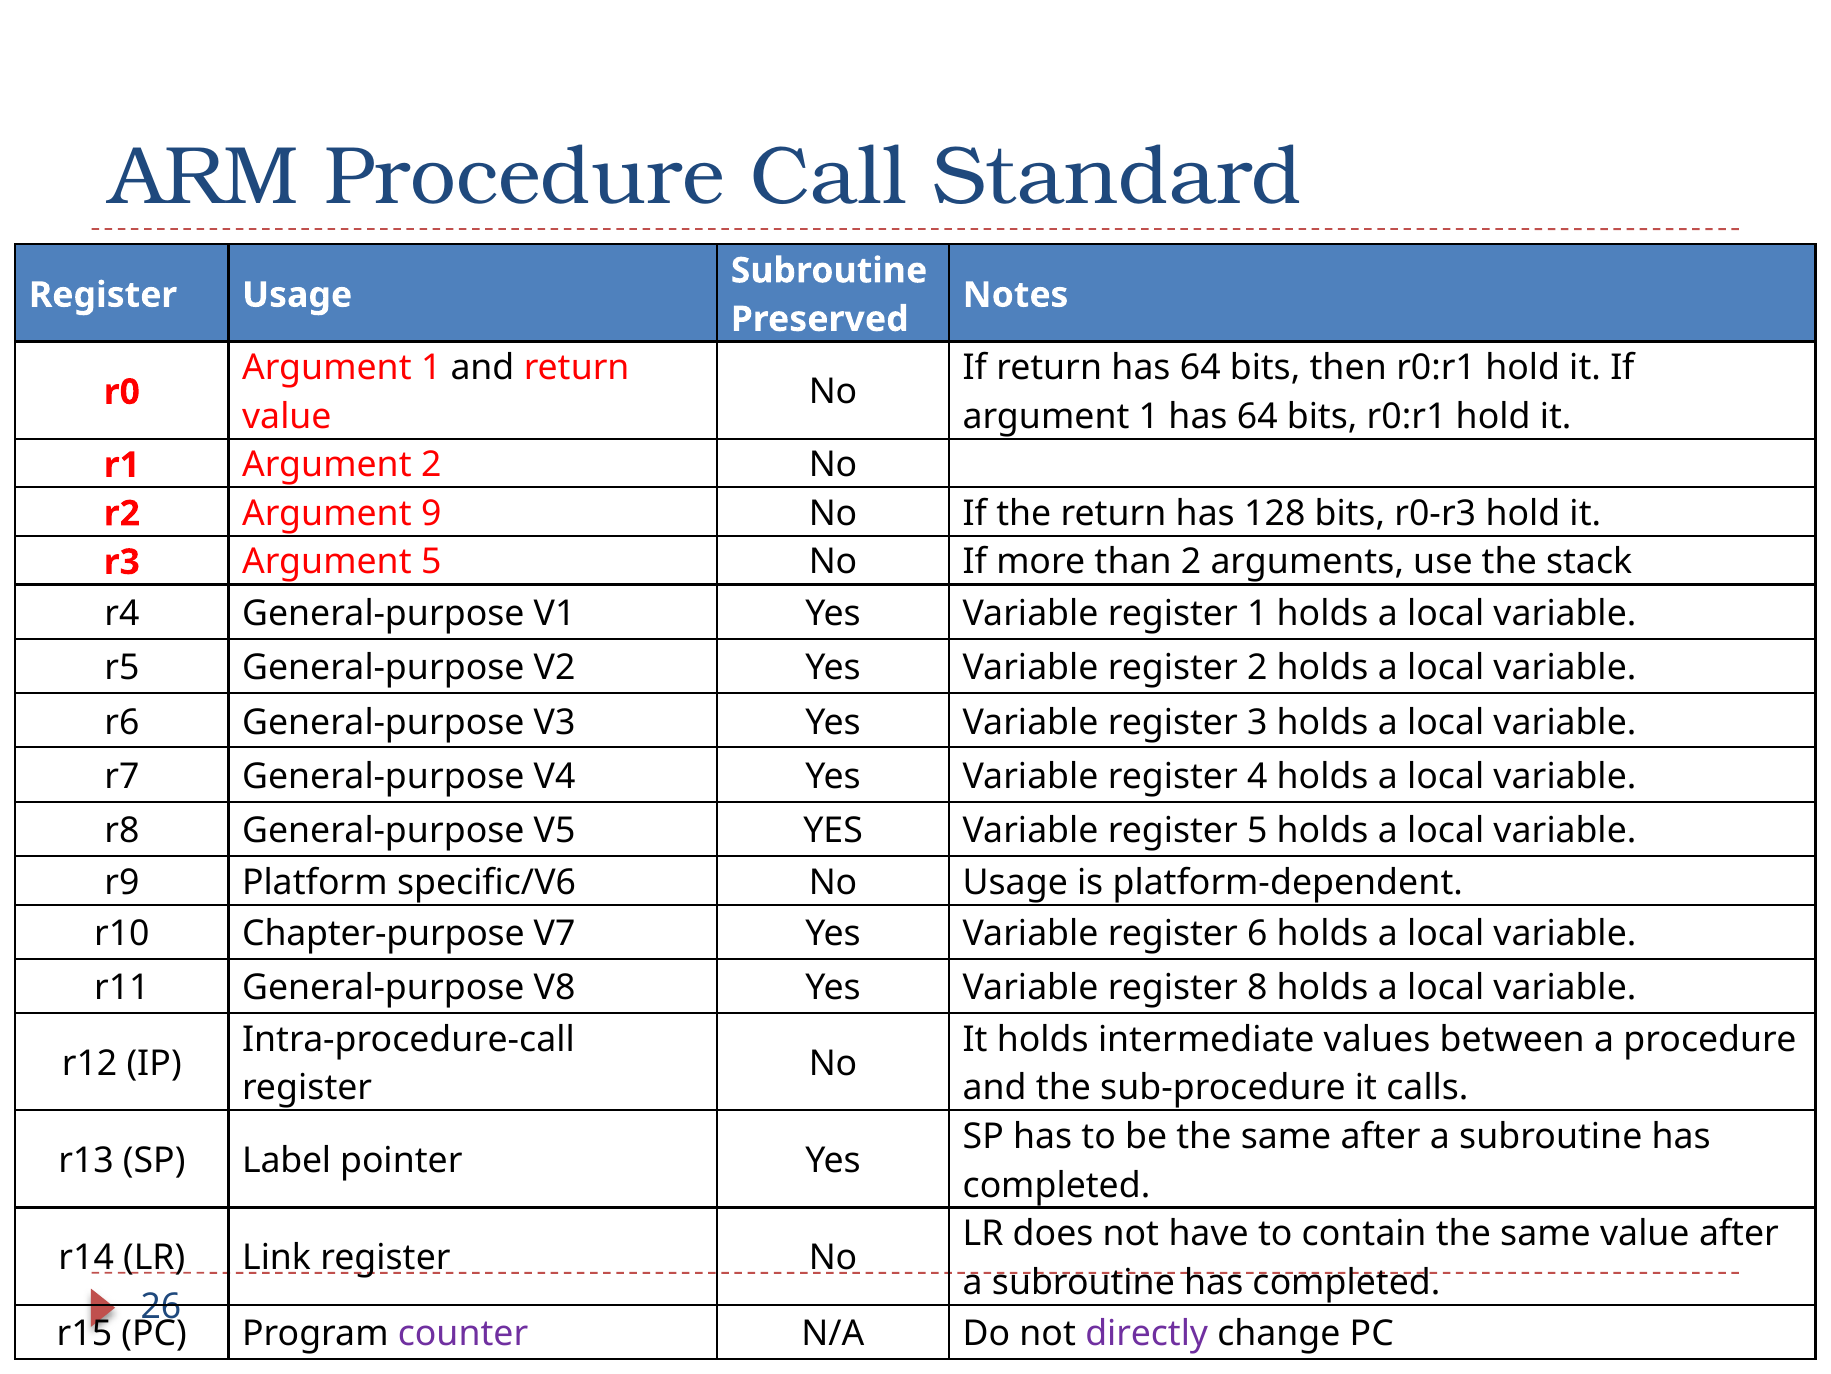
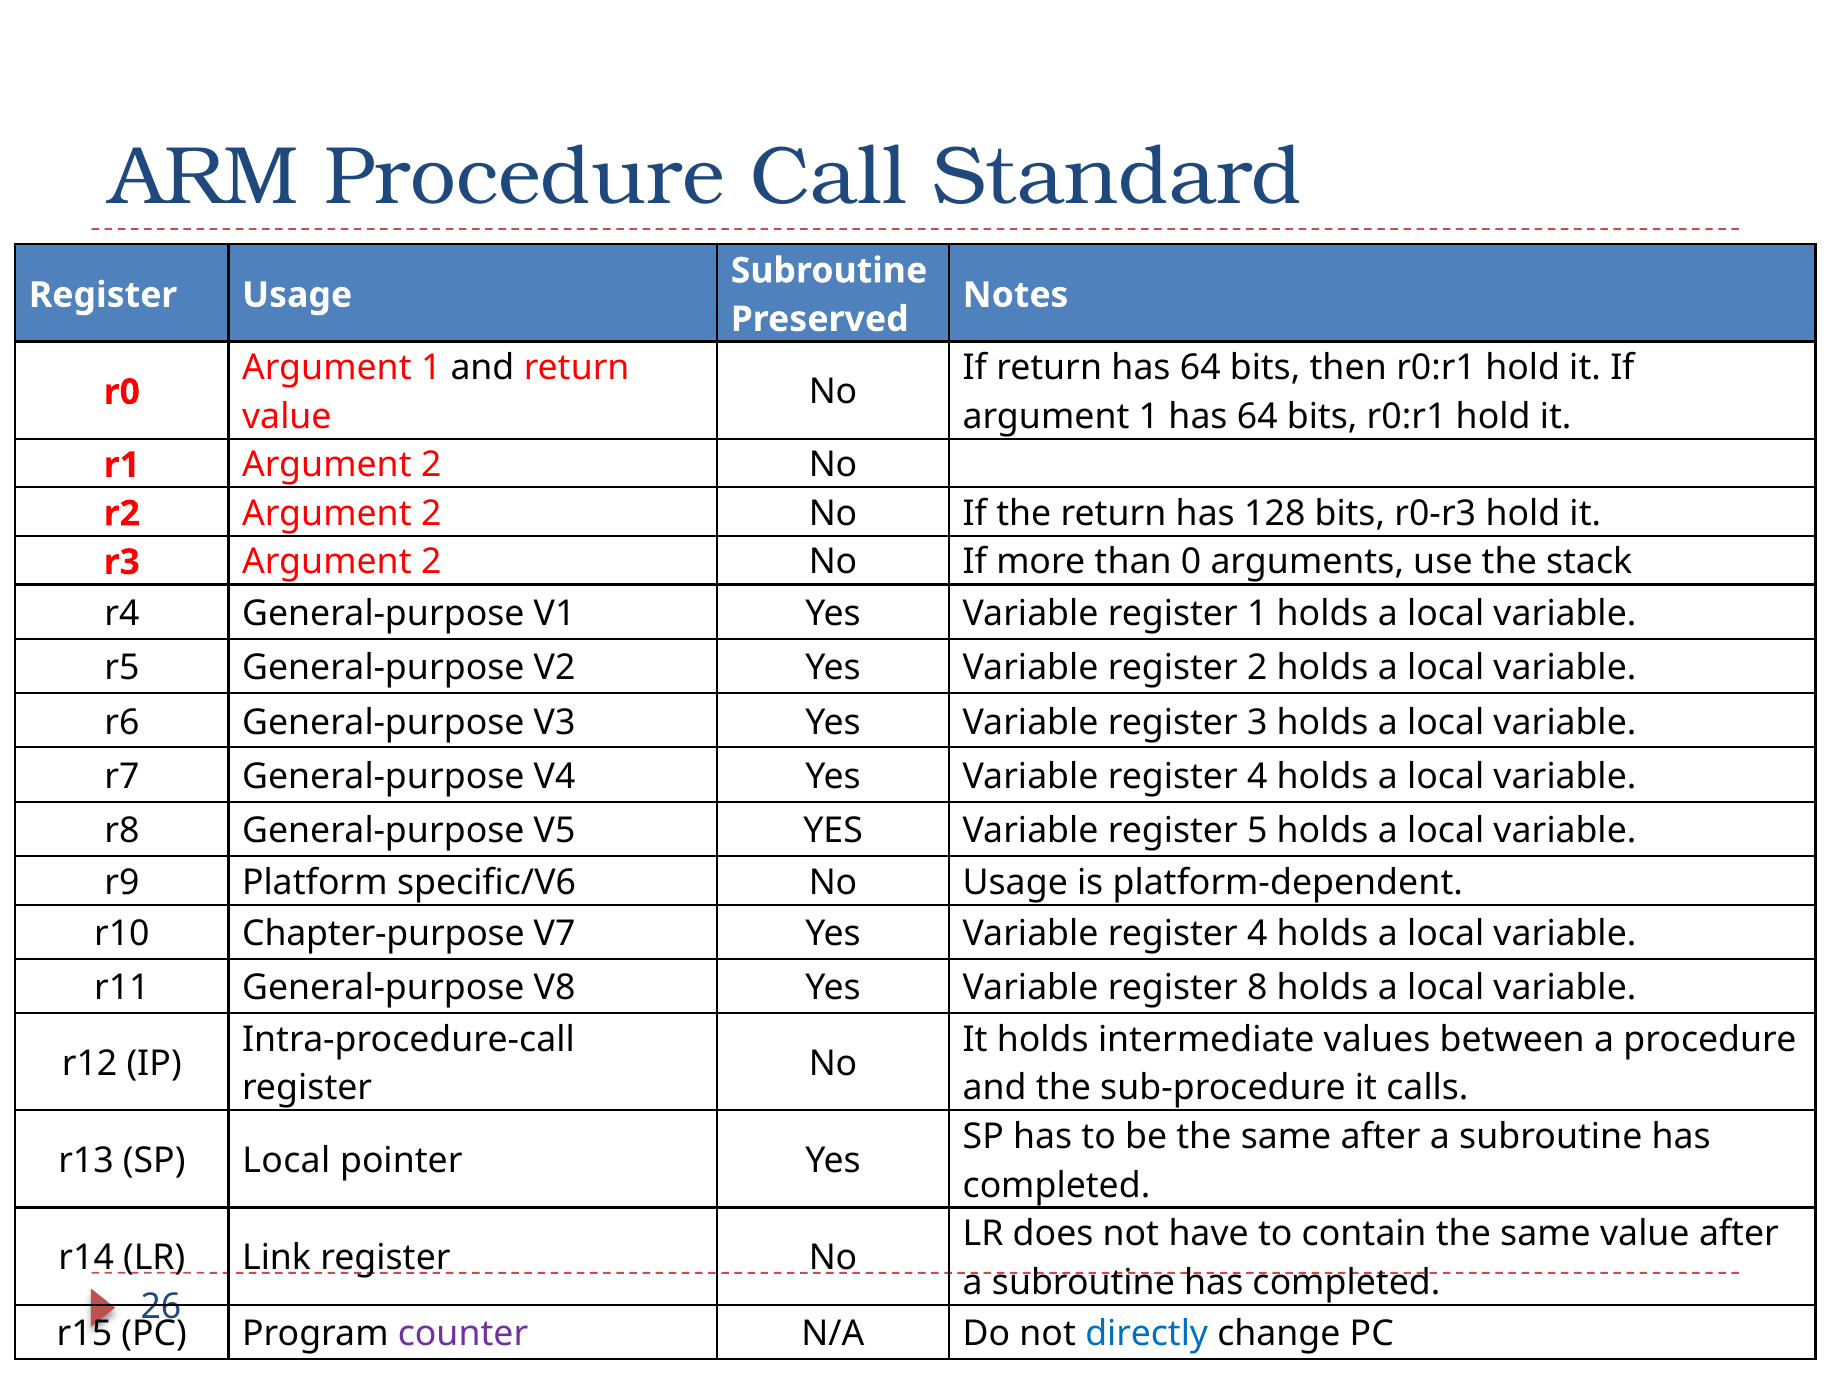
r2 Argument 9: 9 -> 2 (431, 513)
r3 Argument 5: 5 -> 2 (431, 562)
than 2: 2 -> 0 (1191, 562)
6: 6 -> 4 (1257, 933)
SP Label: Label -> Local (286, 1160)
directly colour: purple -> blue (1147, 1333)
